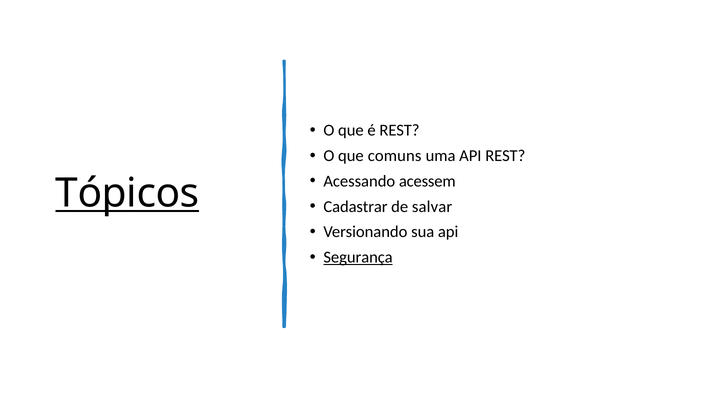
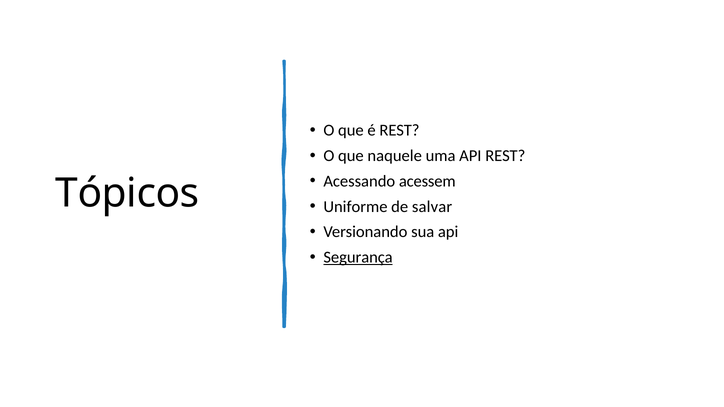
comuns: comuns -> naquele (395, 156)
Tópicos underline: present -> none (127, 194)
Cadastrar: Cadastrar -> Uniforme (355, 207)
